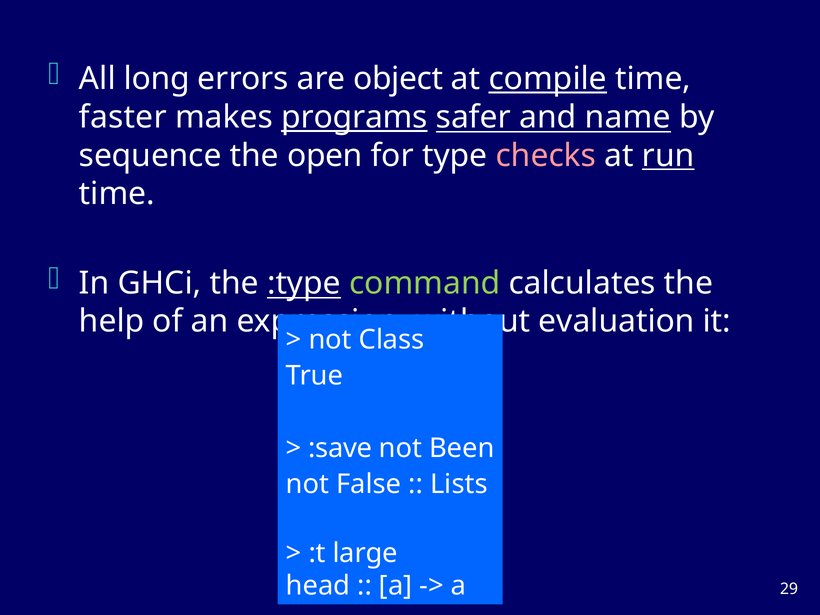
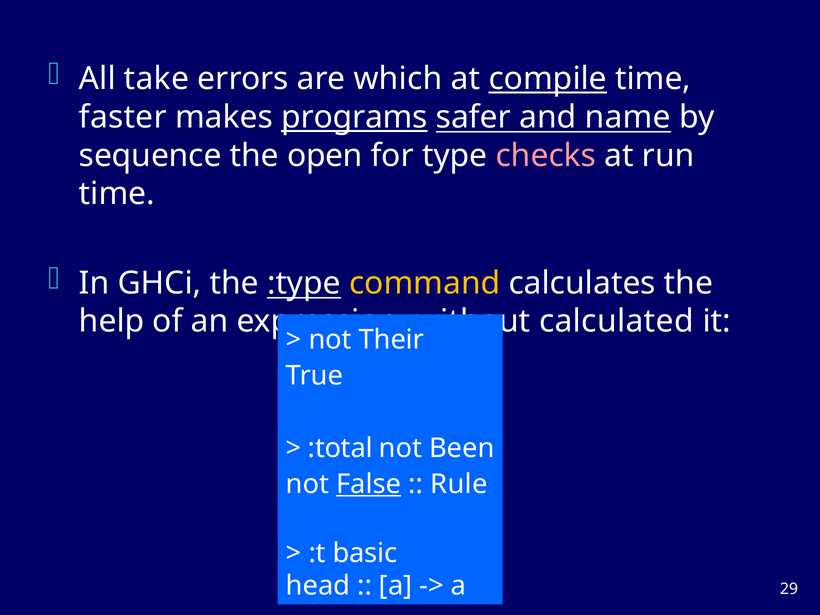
long: long -> take (156, 79)
object: object -> which (398, 79)
run underline: present -> none (668, 156)
command colour: light green -> yellow (425, 283)
evaluation: evaluation -> calculated (616, 321)
Class: Class -> Their (392, 340)
:save: :save -> :total (340, 448)
False underline: none -> present (369, 484)
Lists: Lists -> Rule (459, 484)
large: large -> basic (365, 553)
